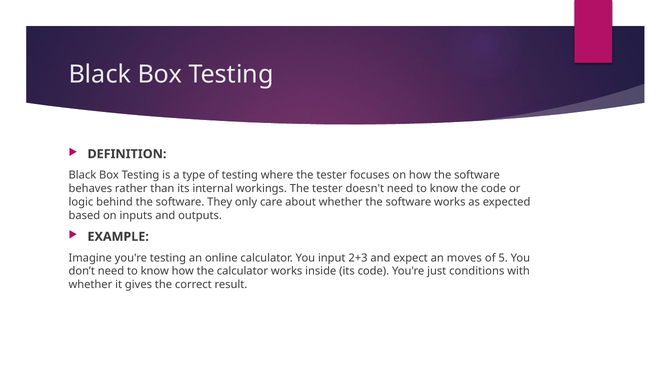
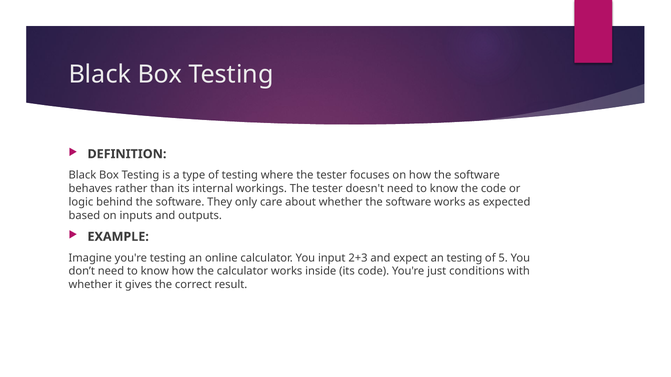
an moves: moves -> testing (464, 258)
